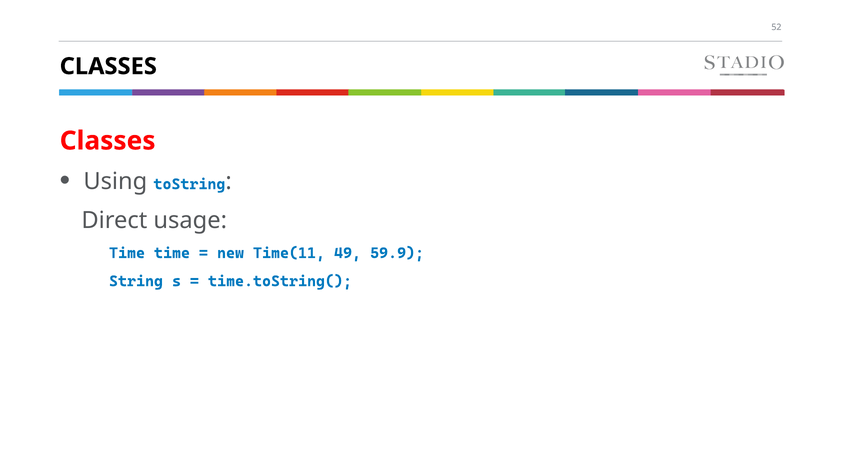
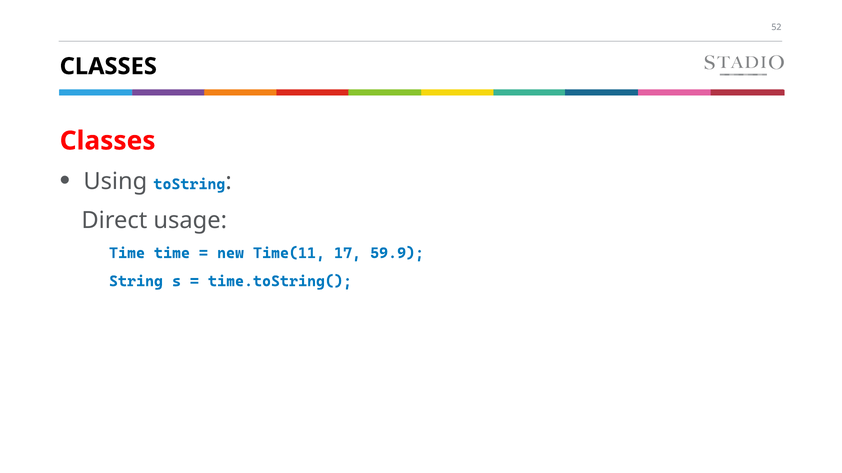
49: 49 -> 17 (348, 253)
